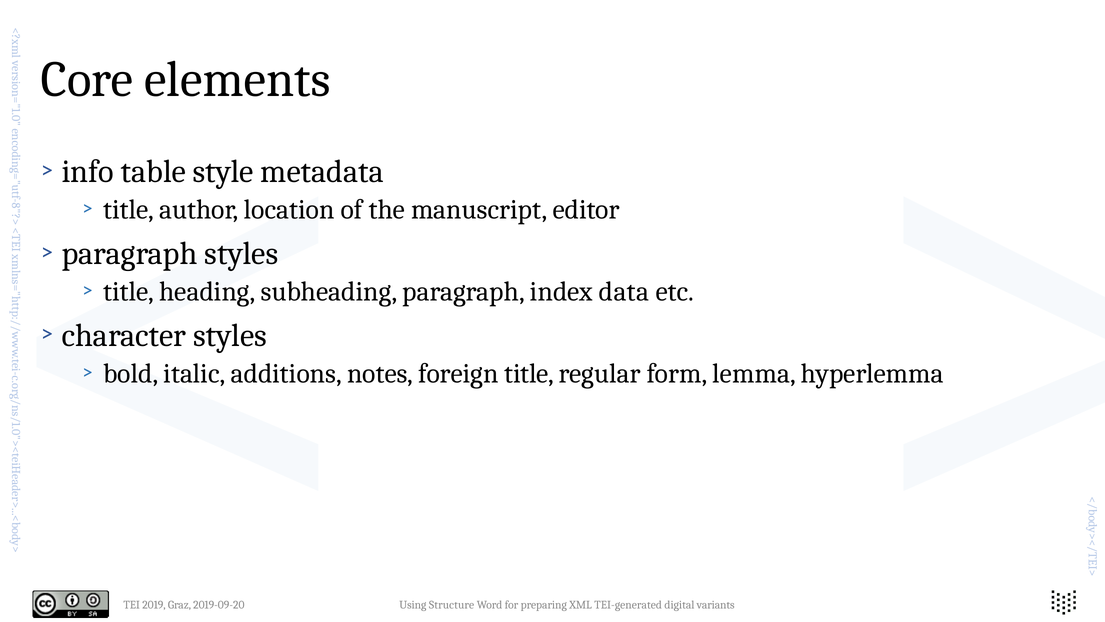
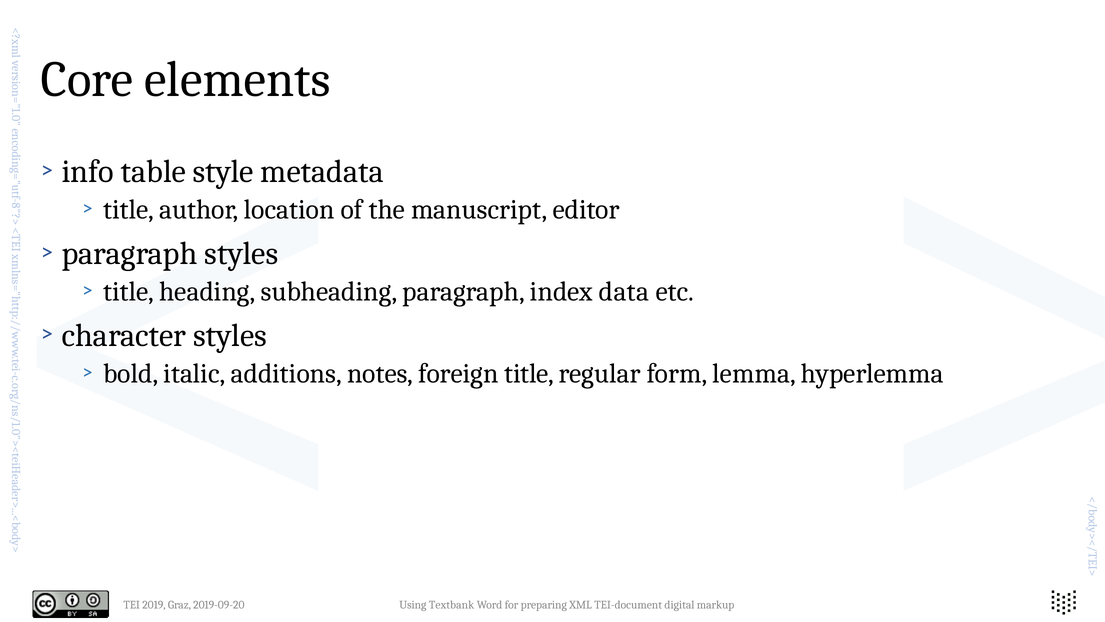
Structure: Structure -> Textbank (452, 605)
TEI-generated: TEI-generated -> TEI-document (628, 605)
variants: variants -> markup (716, 605)
